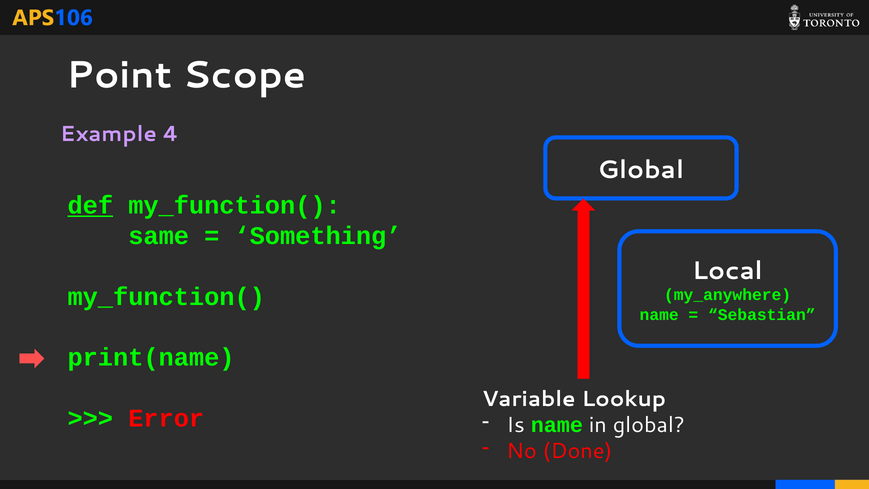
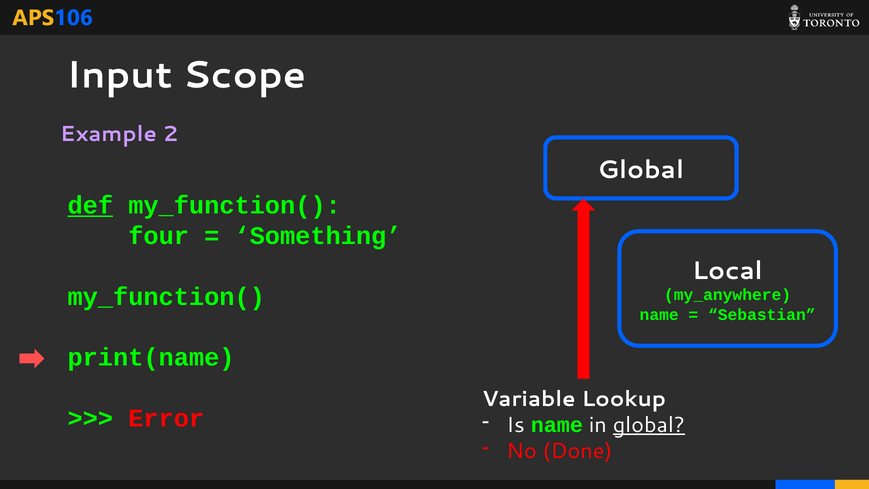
Point: Point -> Input (119, 75)
4: 4 -> 2 (171, 134)
same: same -> four (159, 236)
global underline: none -> present (649, 425)
